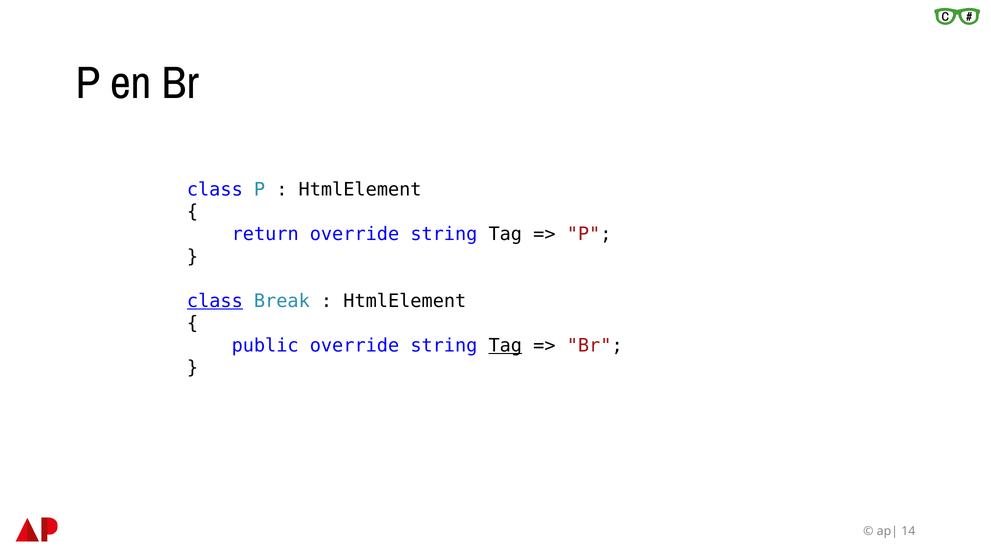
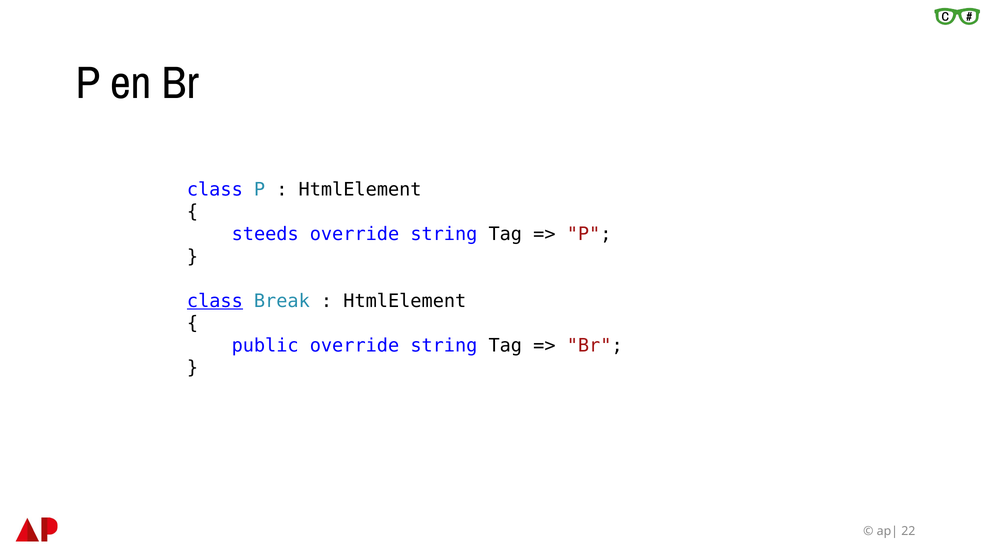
return: return -> steeds (265, 234)
Tag underline: present -> none (505, 346)
14: 14 -> 22 (908, 531)
